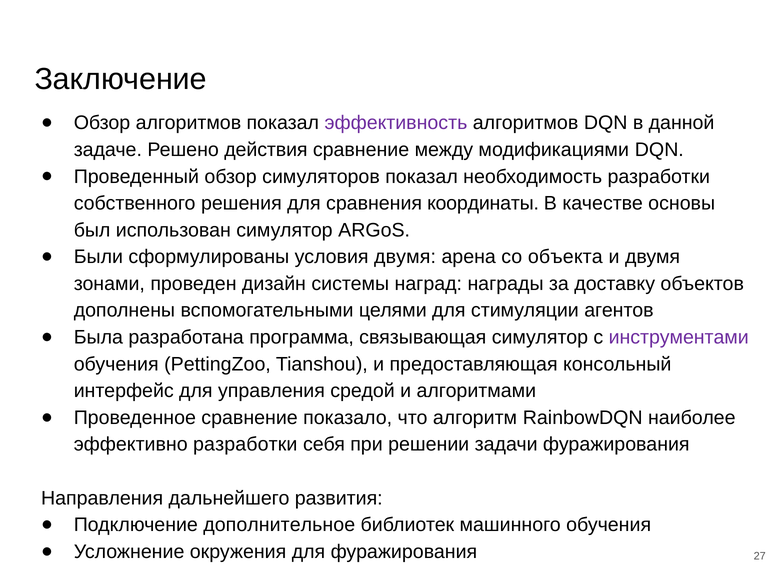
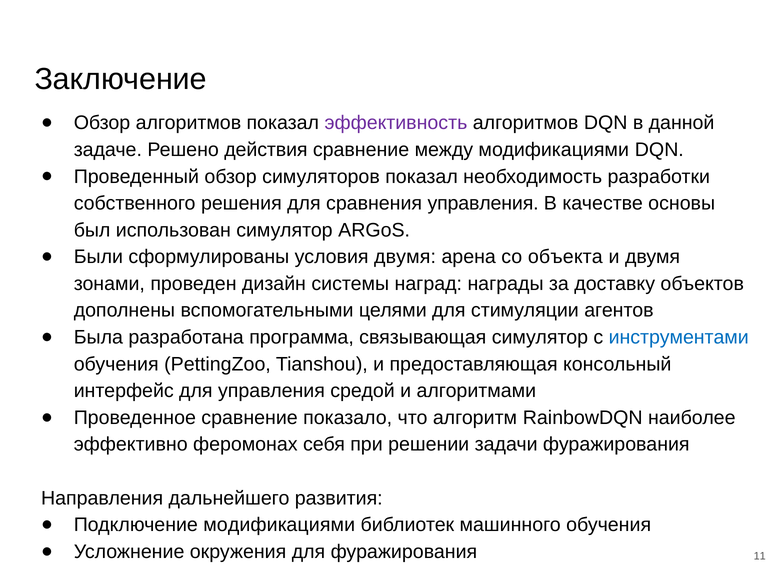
сравнения координаты: координаты -> управления (483, 203)
инструментами colour: purple -> blue (679, 337)
эффективно разработки: разработки -> феромонах (245, 444)
Подключение дополнительное: дополнительное -> модификациями (279, 525)
27: 27 -> 11 (760, 556)
